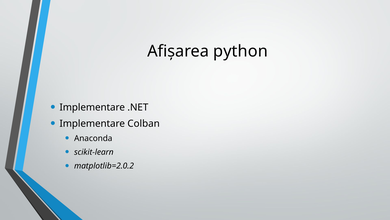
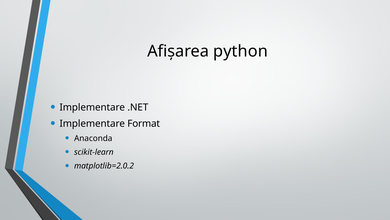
Colban: Colban -> Format (144, 123)
